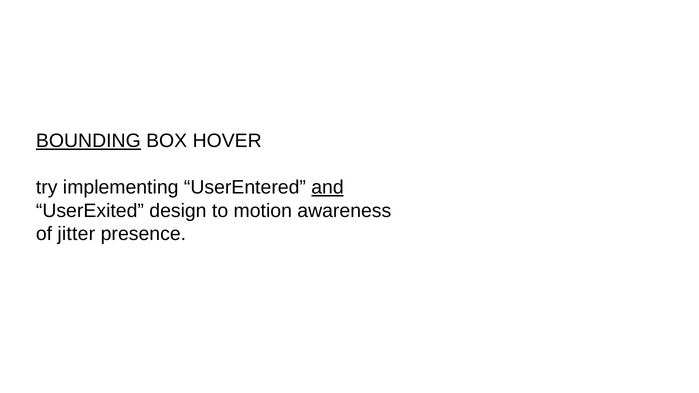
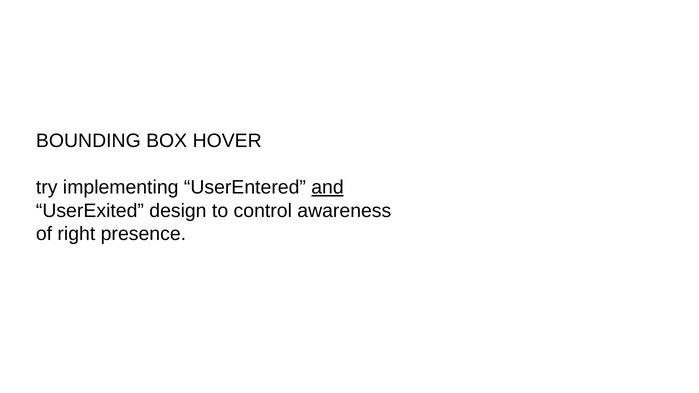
BOUNDING underline: present -> none (88, 141)
motion: motion -> control (263, 211)
jitter: jitter -> right (76, 234)
